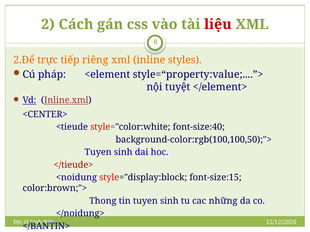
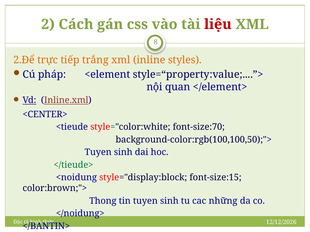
riêng: riêng -> trắng (95, 60)
tuyệt: tuyệt -> quan (178, 87)
font-size:40: font-size:40 -> font-size:70 (199, 127)
</tieude> colour: red -> green (73, 165)
